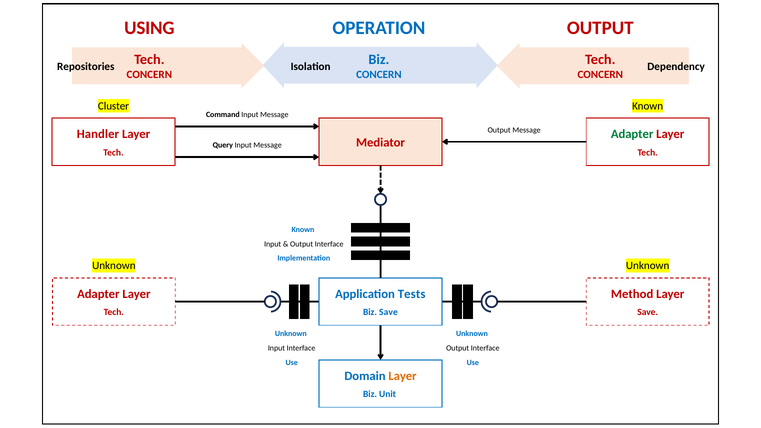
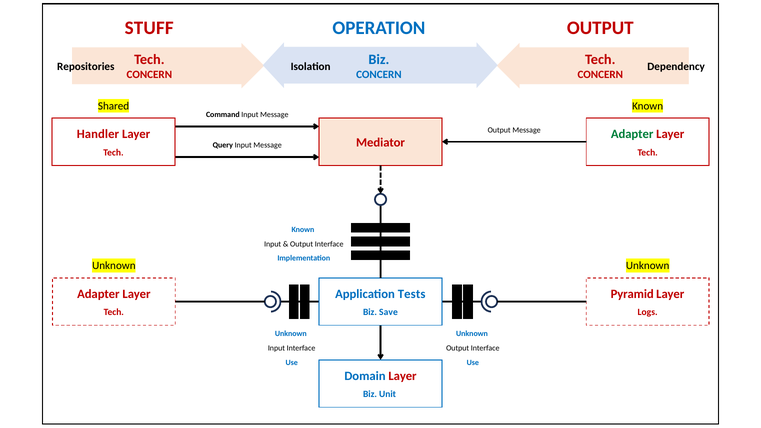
USING: USING -> STUFF (149, 28)
Cluster: Cluster -> Shared (114, 106)
Method: Method -> Pyramid (632, 294)
Save: Save -> Logs (648, 312)
Layer colour: orange -> red (403, 376)
